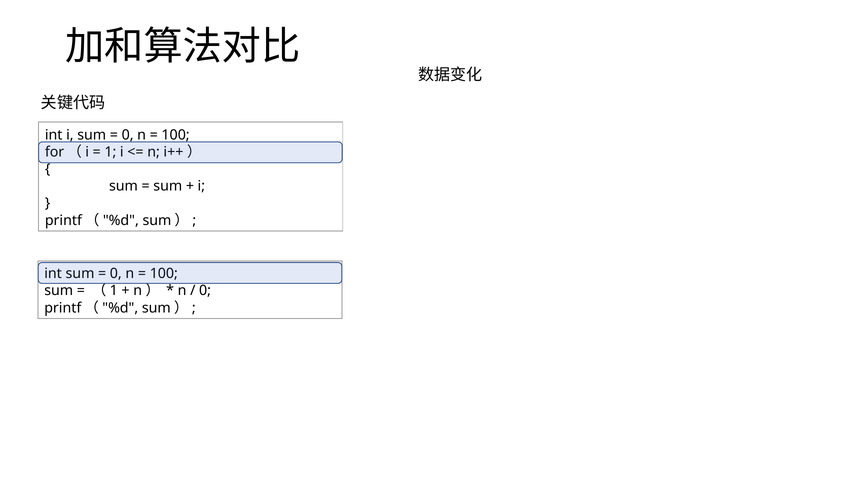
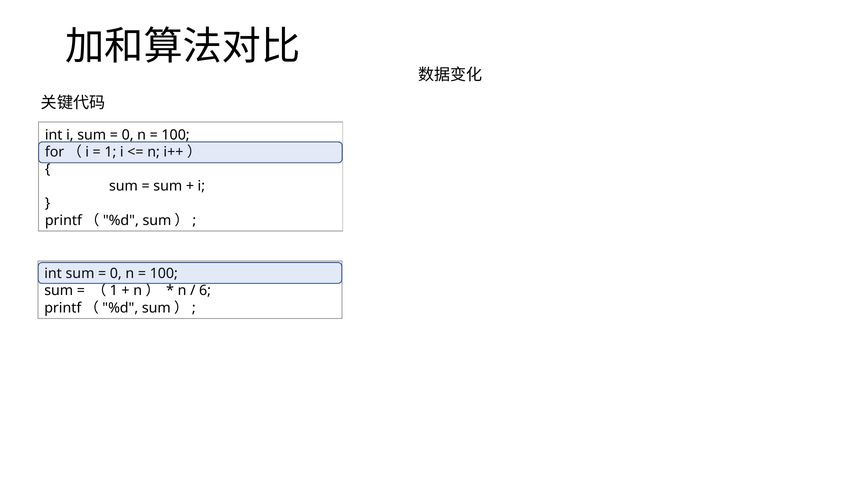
0: 0 -> 6 (205, 291)
